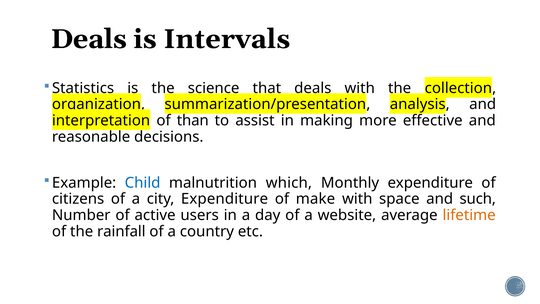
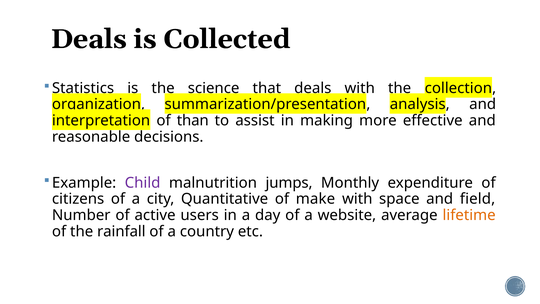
Intervals: Intervals -> Collected (227, 39)
Child colour: blue -> purple (143, 183)
which: which -> jumps (289, 183)
city Expenditure: Expenditure -> Quantitative (225, 199)
such: such -> field (478, 199)
